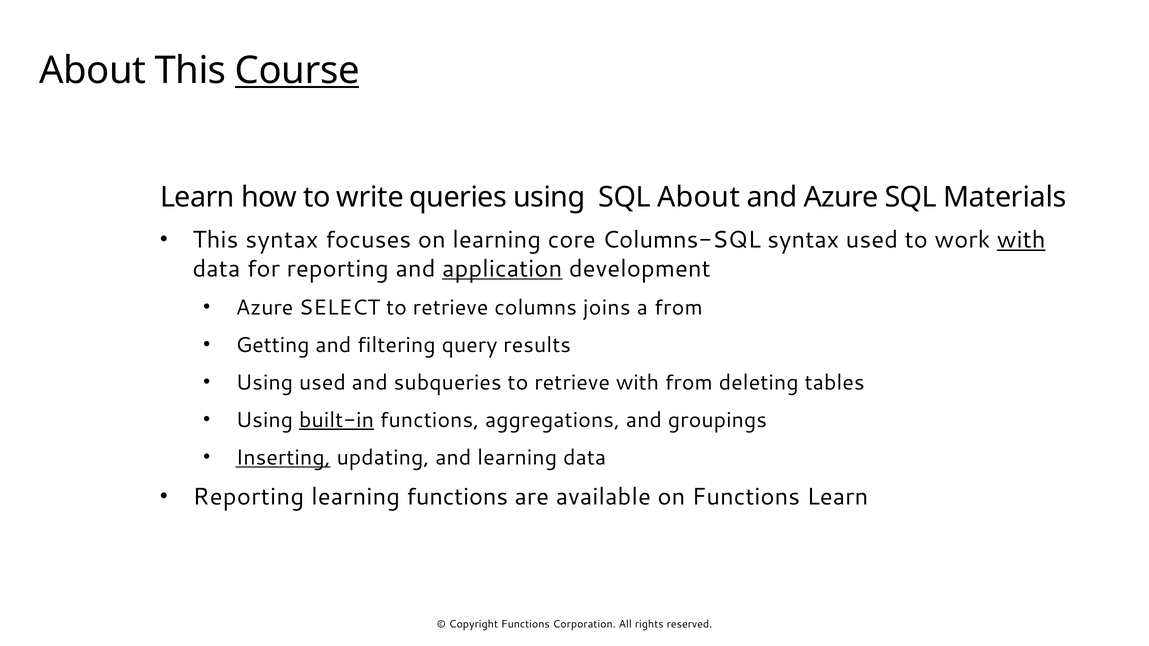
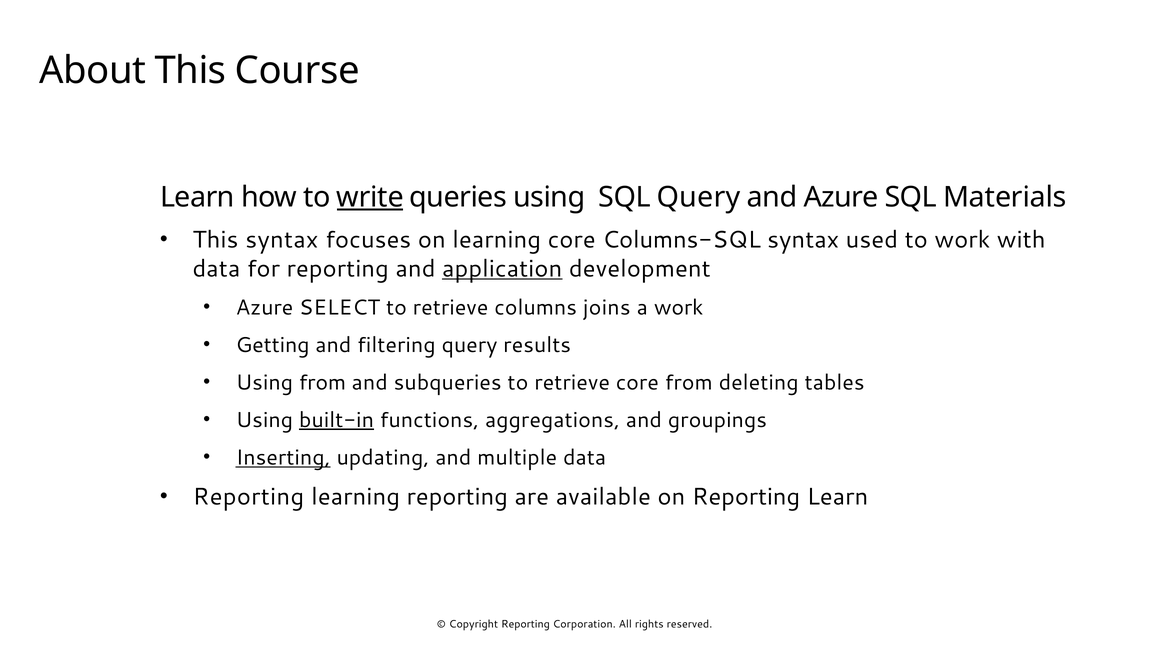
Course underline: present -> none (297, 71)
write underline: none -> present (370, 197)
SQL About: About -> Query (699, 197)
with underline: present -> none (1021, 240)
a from: from -> work (679, 308)
Using used: used -> from (322, 383)
retrieve with: with -> core (637, 383)
and learning: learning -> multiple (517, 458)
learning functions: functions -> reporting (457, 497)
on Functions: Functions -> Reporting (746, 497)
Functions: Functions -> Reporting (525, 625)
